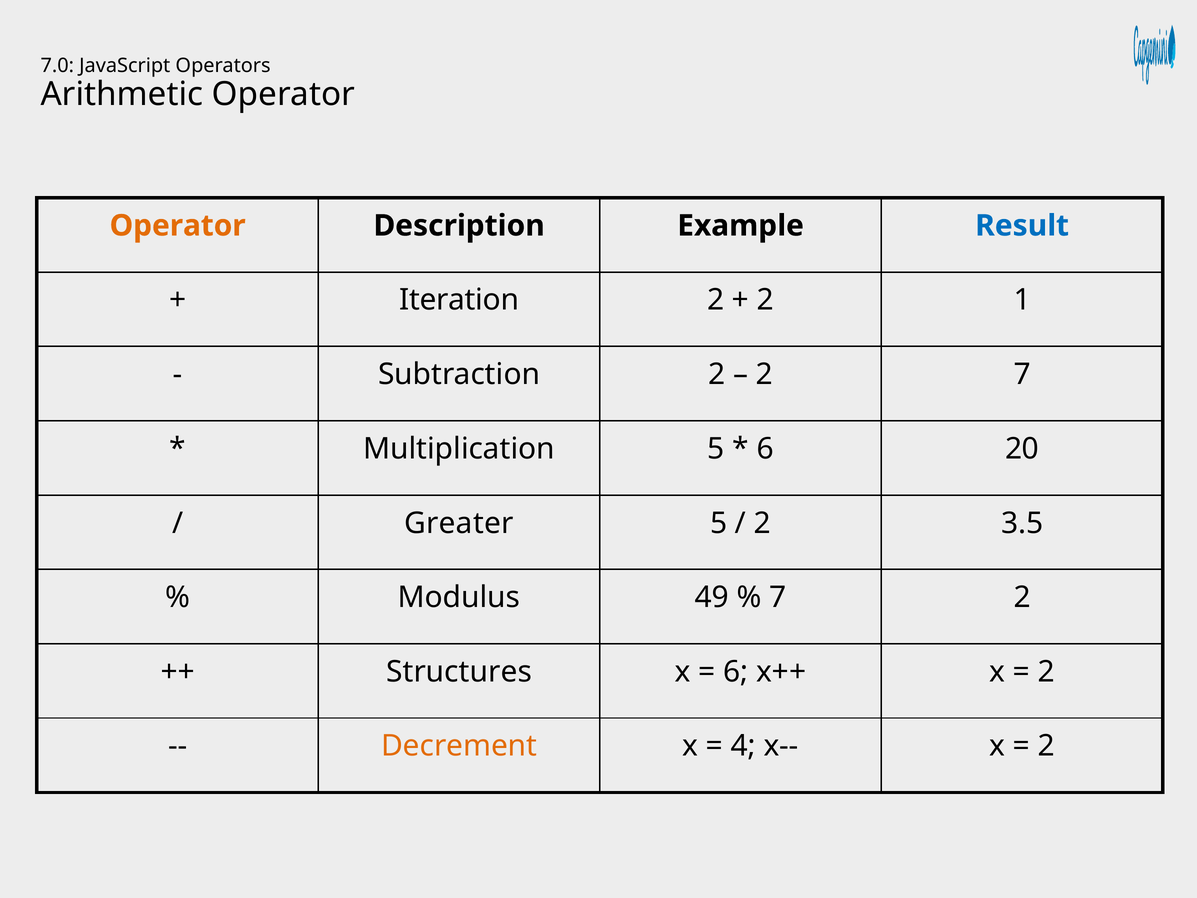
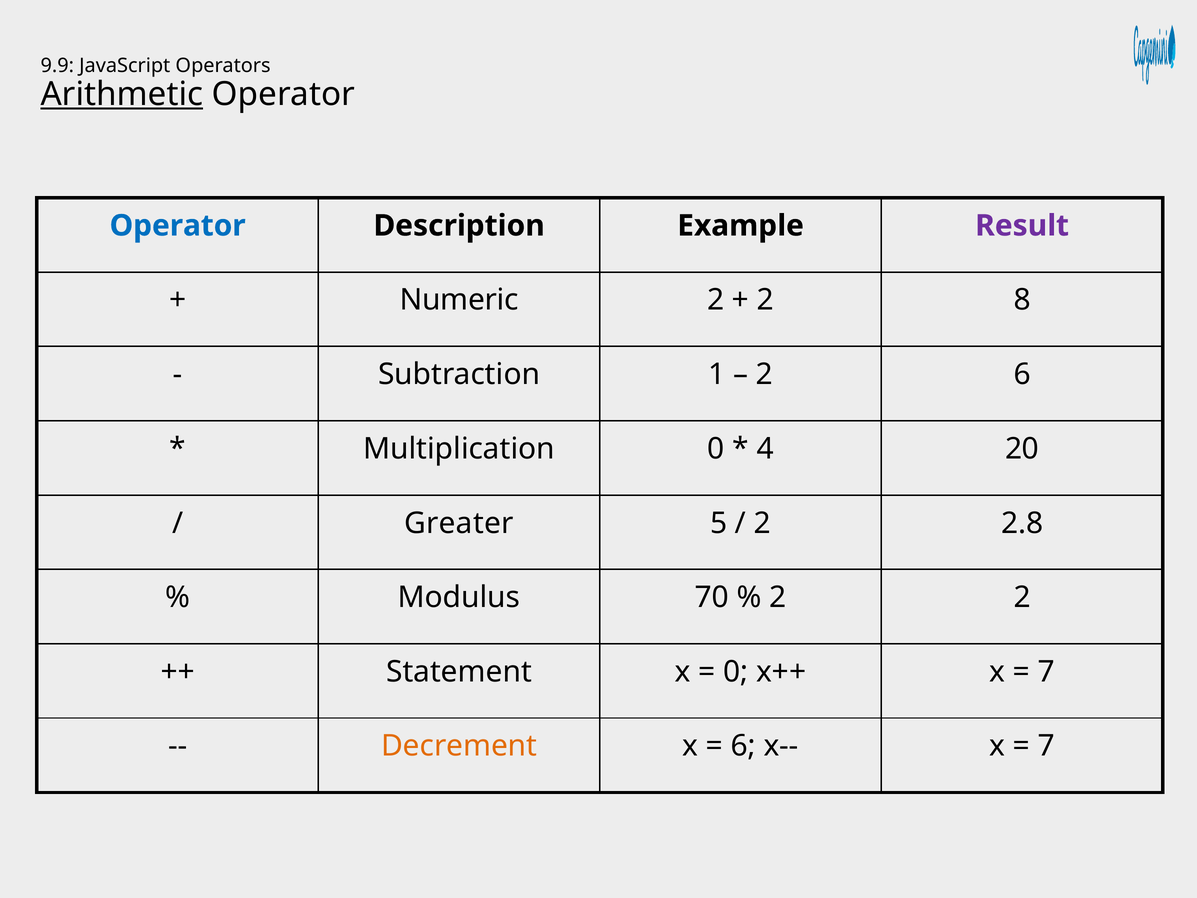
7.0: 7.0 -> 9.9 (57, 65)
Arithmetic underline: none -> present (122, 94)
Operator colour: orange -> blue (178, 226)
Result colour: blue -> purple (1022, 226)
Iteration: Iteration -> Numeric (459, 300)
1: 1 -> 8 (1022, 300)
Subtraction 2: 2 -> 1 (717, 374)
2 7: 7 -> 6 (1022, 374)
Multiplication 5: 5 -> 0 (716, 449)
6: 6 -> 4 (765, 449)
3.5: 3.5 -> 2.8 (1022, 523)
49: 49 -> 70 (712, 597)
7: 7 -> 2 (778, 597)
Structures: Structures -> Statement (459, 672)
6: 6 -> 0 (736, 672)
2: 2 -> 7 (1046, 672)
4: 4 -> 6 (743, 746)
2: 2 -> 7 (1046, 746)
